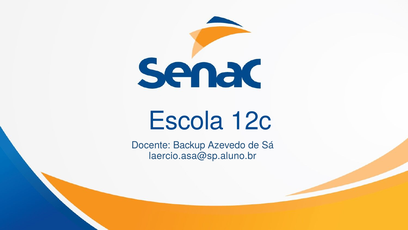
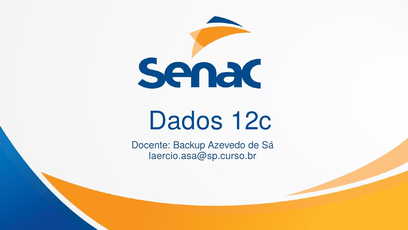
Escola: Escola -> Dados (186, 121)
laercio.asa@sp.aluno.br: laercio.asa@sp.aluno.br -> laercio.asa@sp.curso.br (203, 156)
